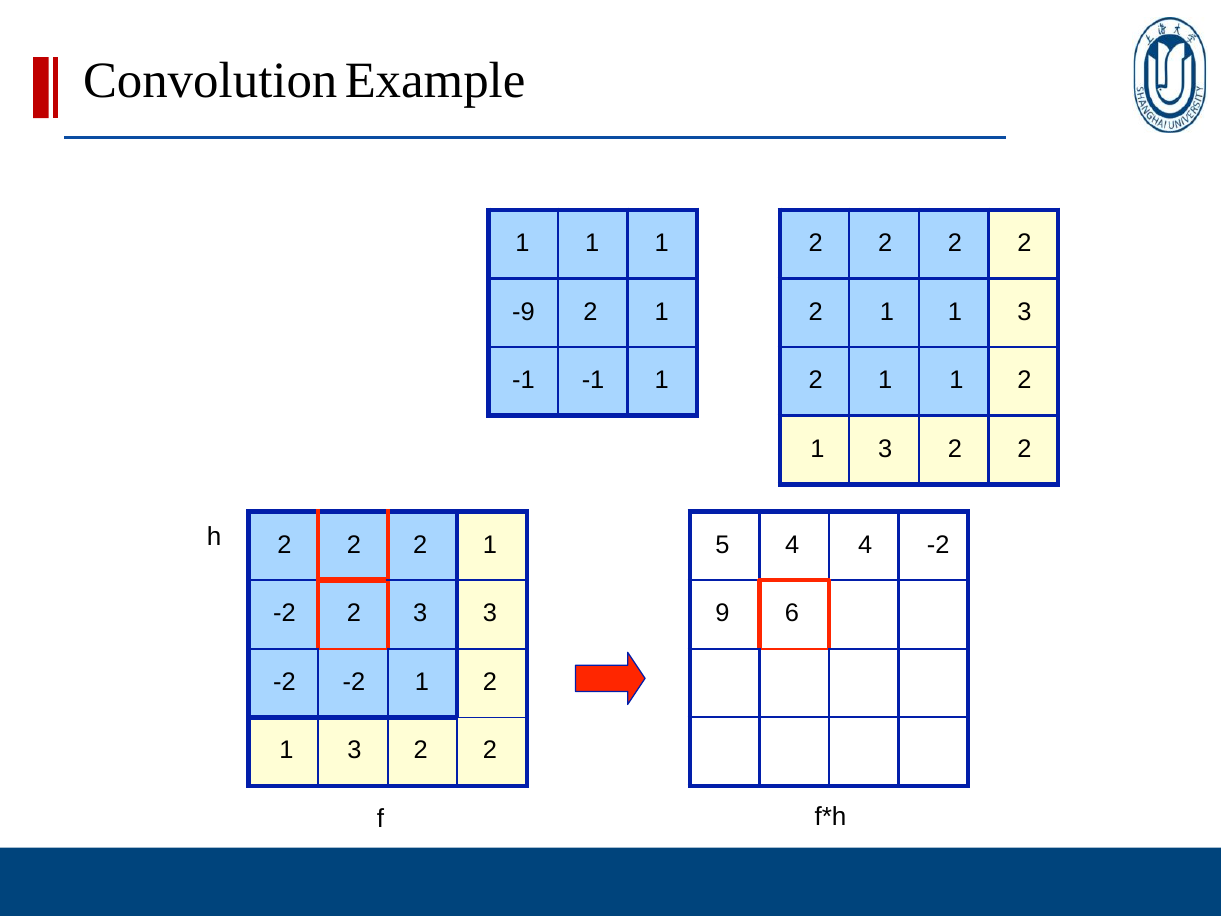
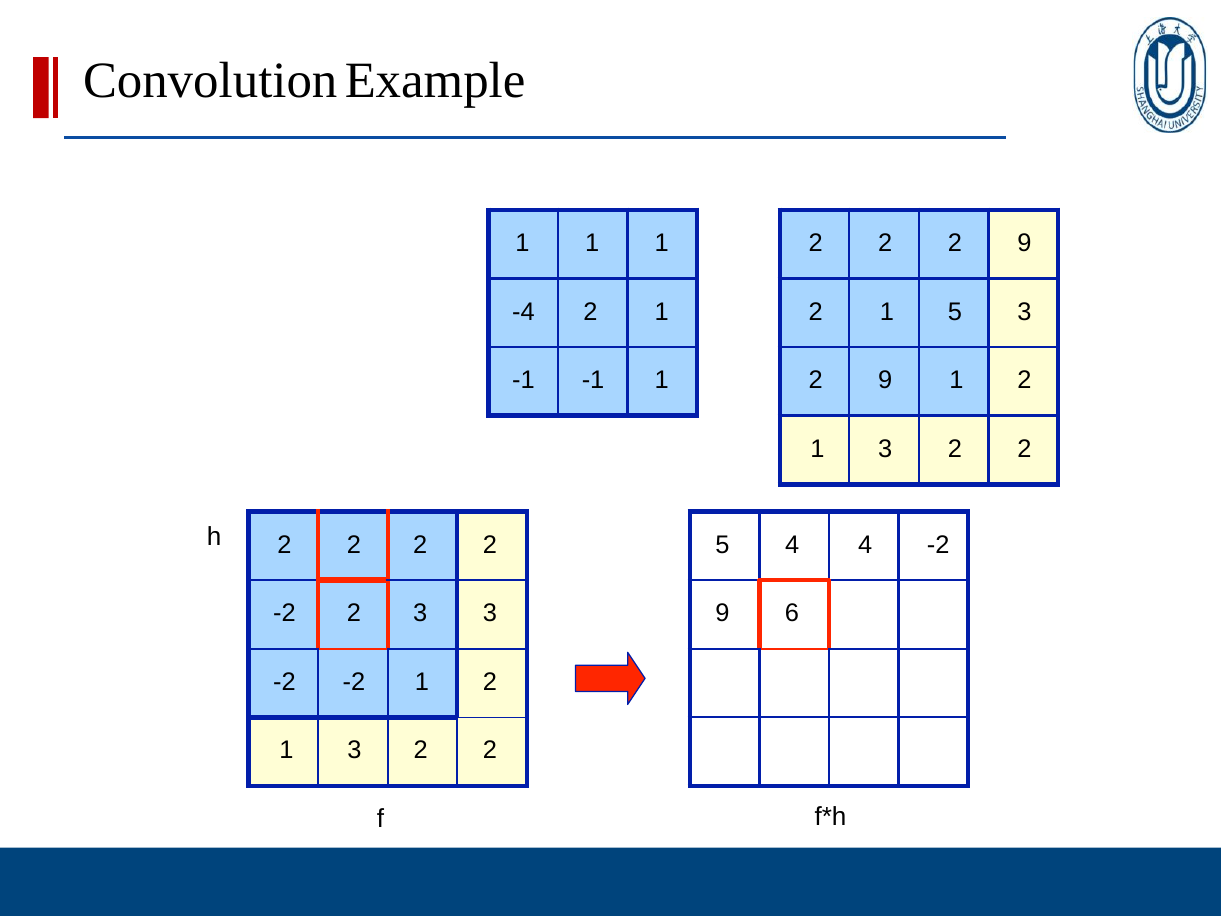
2: 2 -> 9 (1024, 243)
-9: -9 -> -4 (524, 312)
1: 1 -> 5 (955, 312)
1: 1 -> 9 (885, 380)
1: 1 -> 2 (490, 545)
